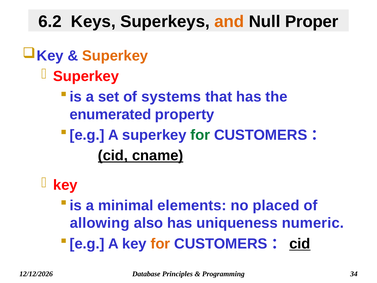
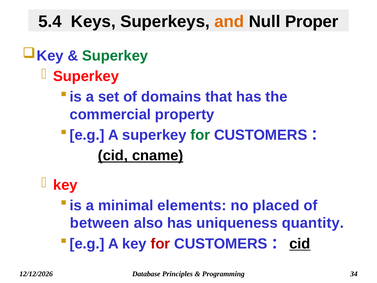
6.2: 6.2 -> 5.4 (50, 22)
Superkey colour: orange -> green (115, 56)
systems: systems -> domains (171, 97)
enumerated: enumerated -> commercial (110, 114)
allowing: allowing -> between (100, 223)
numeric: numeric -> quantity (313, 223)
for colour: orange -> red (160, 243)
